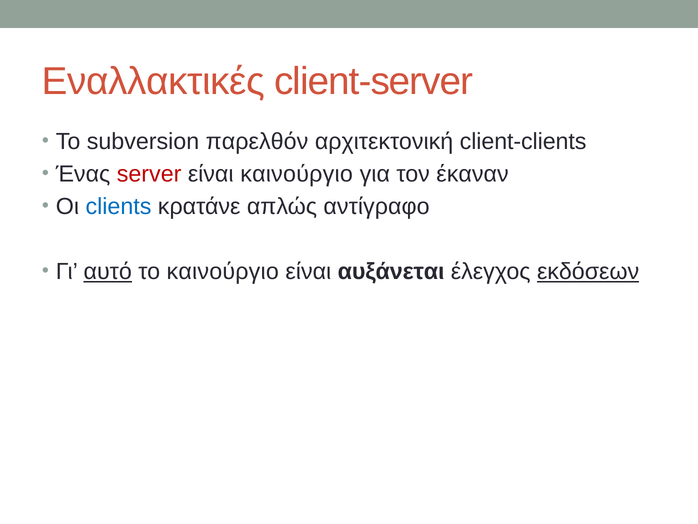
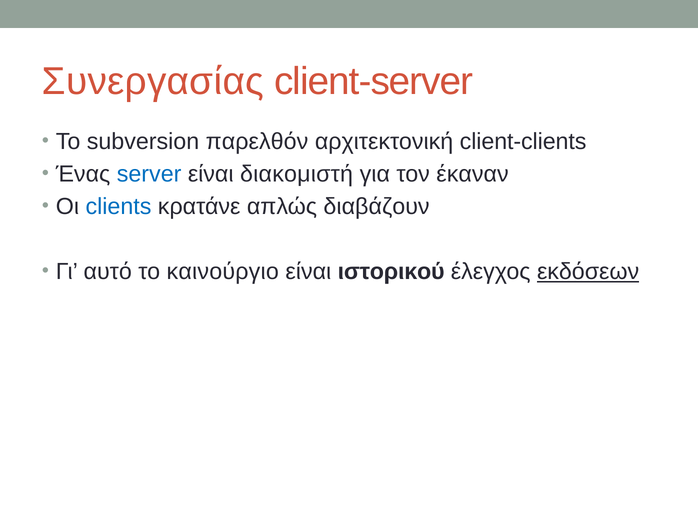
Εναλλακτικές: Εναλλακτικές -> Συνεργασίας (153, 81)
server colour: red -> blue (149, 174)
είναι καινούργιο: καινούργιο -> διακομιστή (297, 174)
αντίγραφο: αντίγραφο -> διαβάζουν (377, 206)
αυτό underline: present -> none (108, 271)
αυξάνεται: αυξάνεται -> ιστορικού (391, 271)
